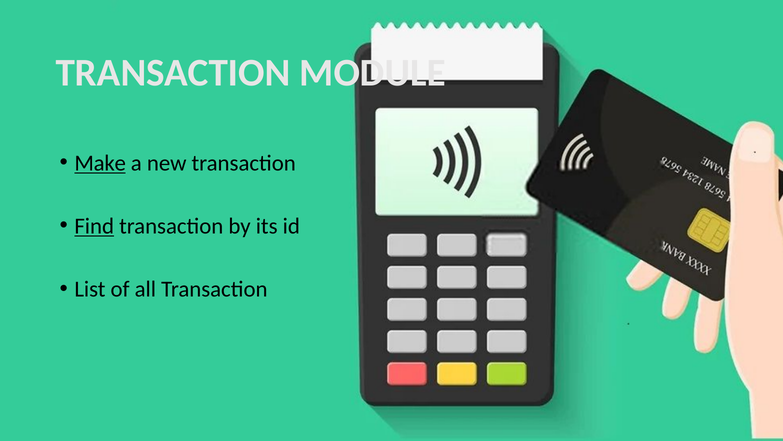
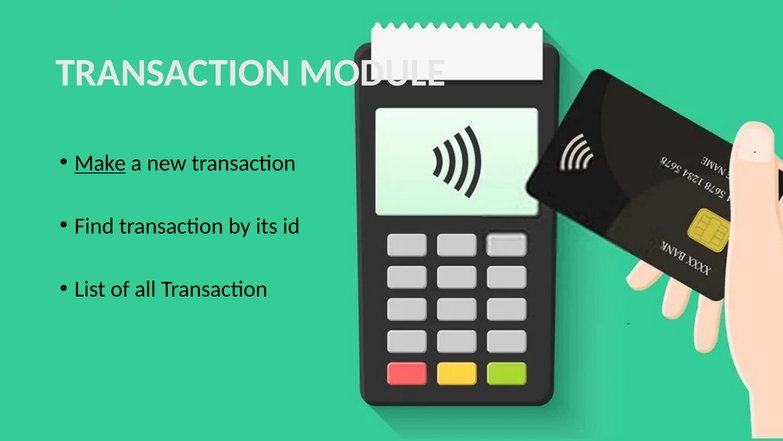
Find underline: present -> none (94, 226)
